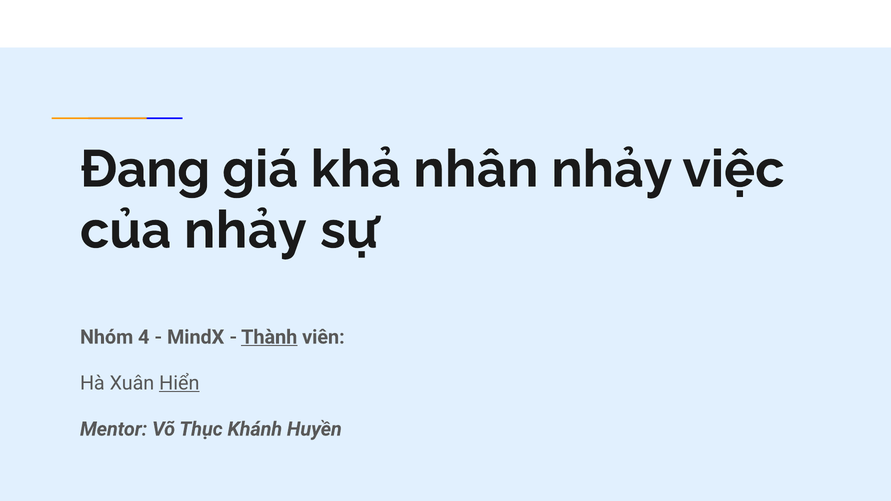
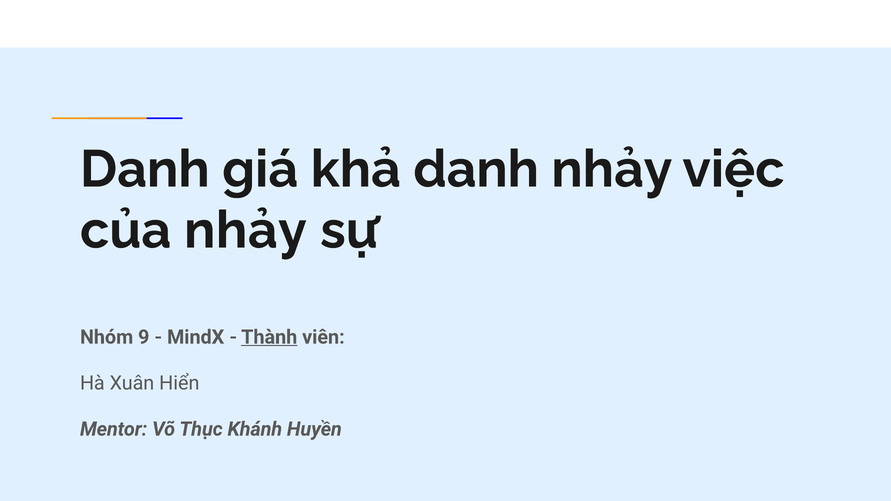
Đang: Đang -> Danh (145, 169)
khả nhân: nhân -> danh (476, 169)
4: 4 -> 9 (144, 337)
Hiển underline: present -> none (179, 383)
